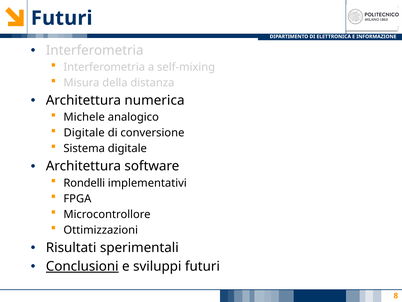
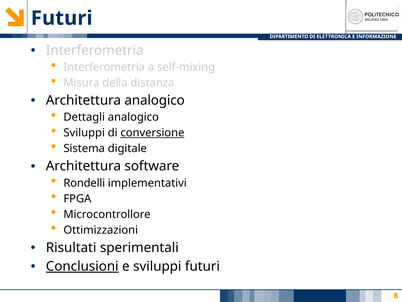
Architettura numerica: numerica -> analogico (155, 100)
Michele: Michele -> Dettagli (84, 117)
Digitale: Digitale -> Sviluppi (84, 133)
conversione underline: none -> present (152, 133)
